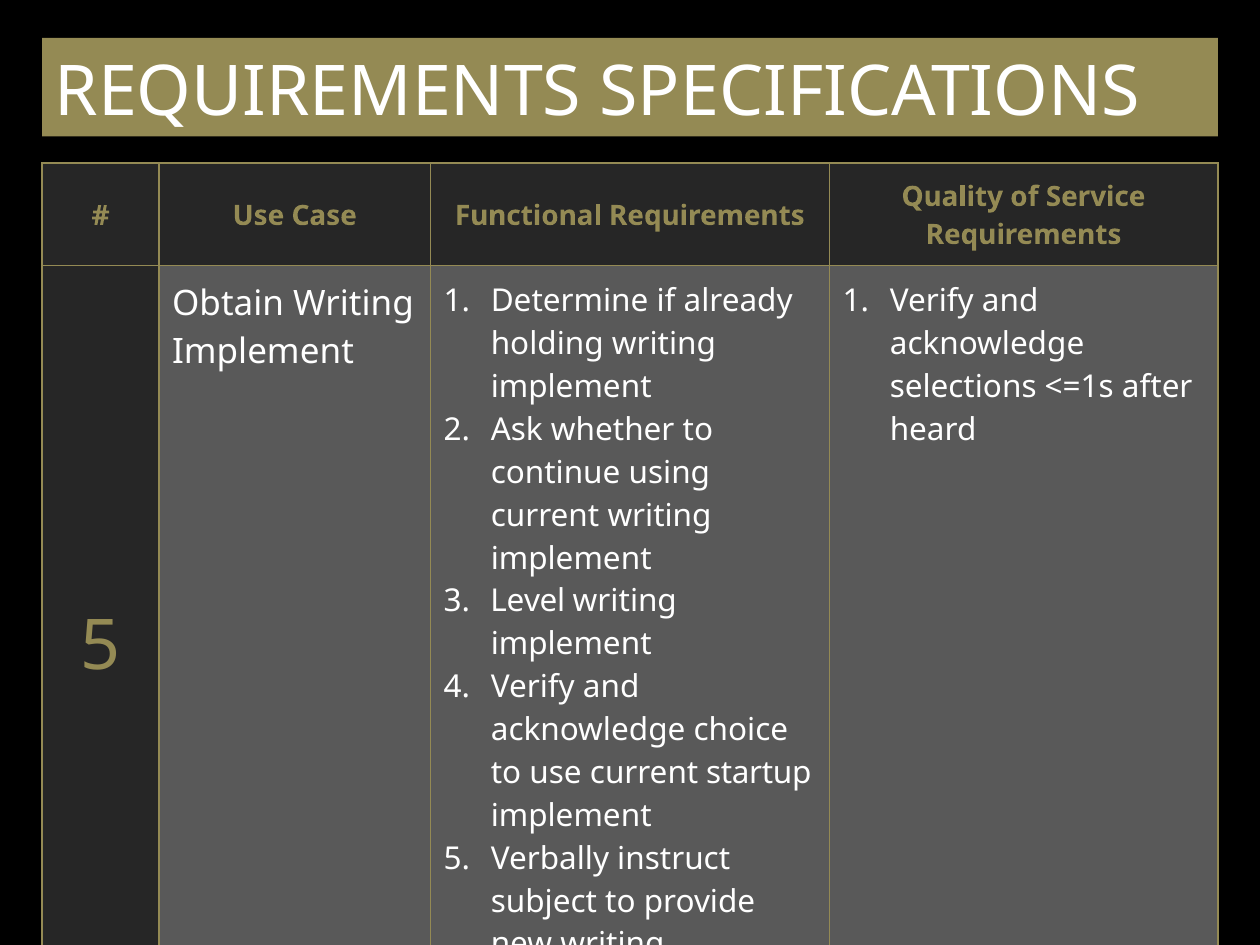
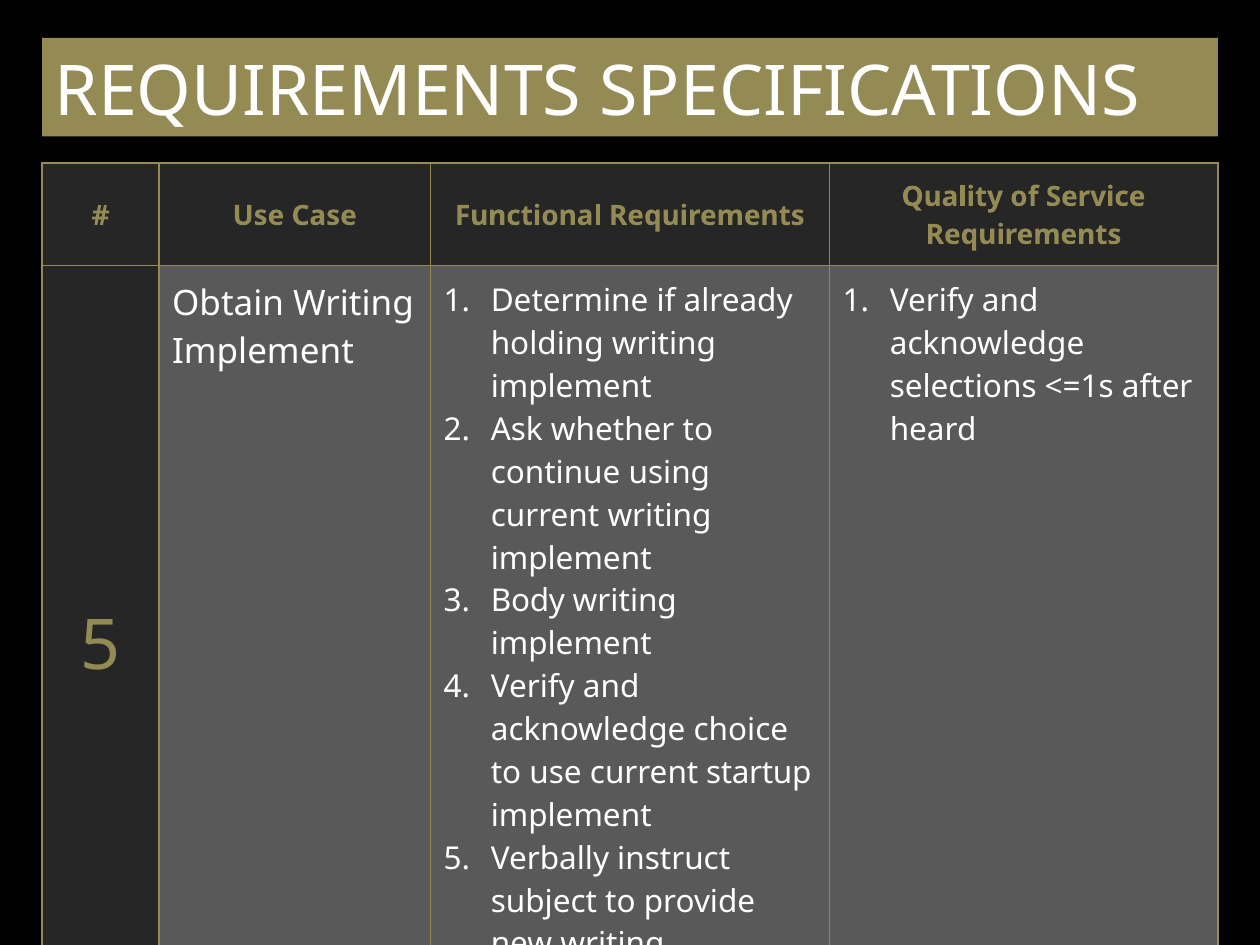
Level: Level -> Body (528, 602)
